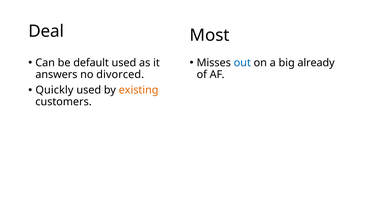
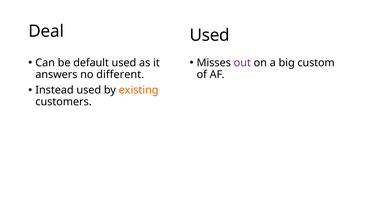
Most: Most -> Used (210, 35)
out colour: blue -> purple (242, 63)
already: already -> custom (316, 63)
divorced: divorced -> different (120, 75)
Quickly: Quickly -> Instead (55, 90)
